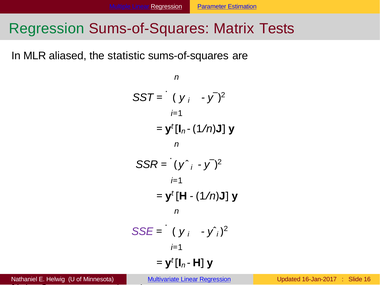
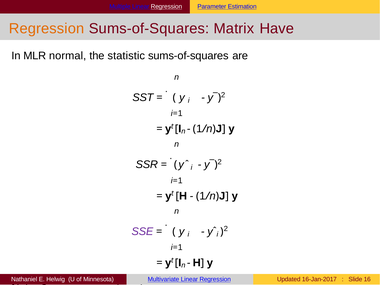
Regression colour: green -> orange (47, 29)
Tests: Tests -> Have (277, 29)
aliased: aliased -> normal (68, 56)
